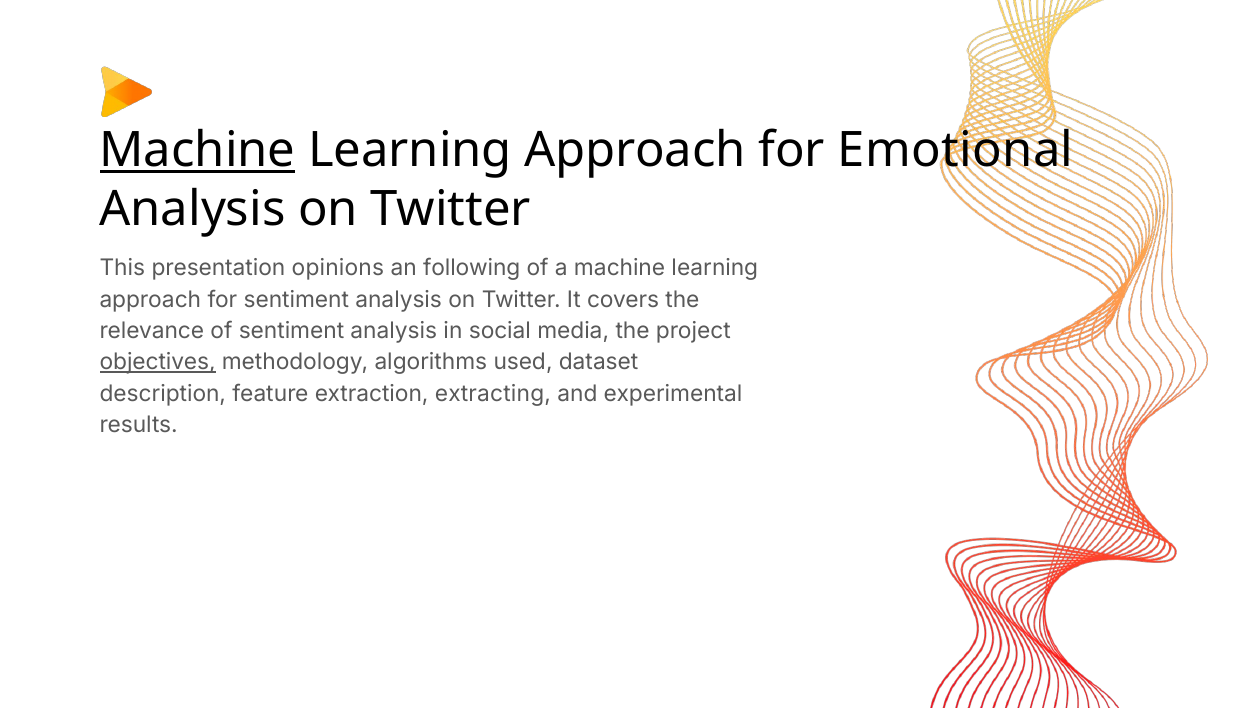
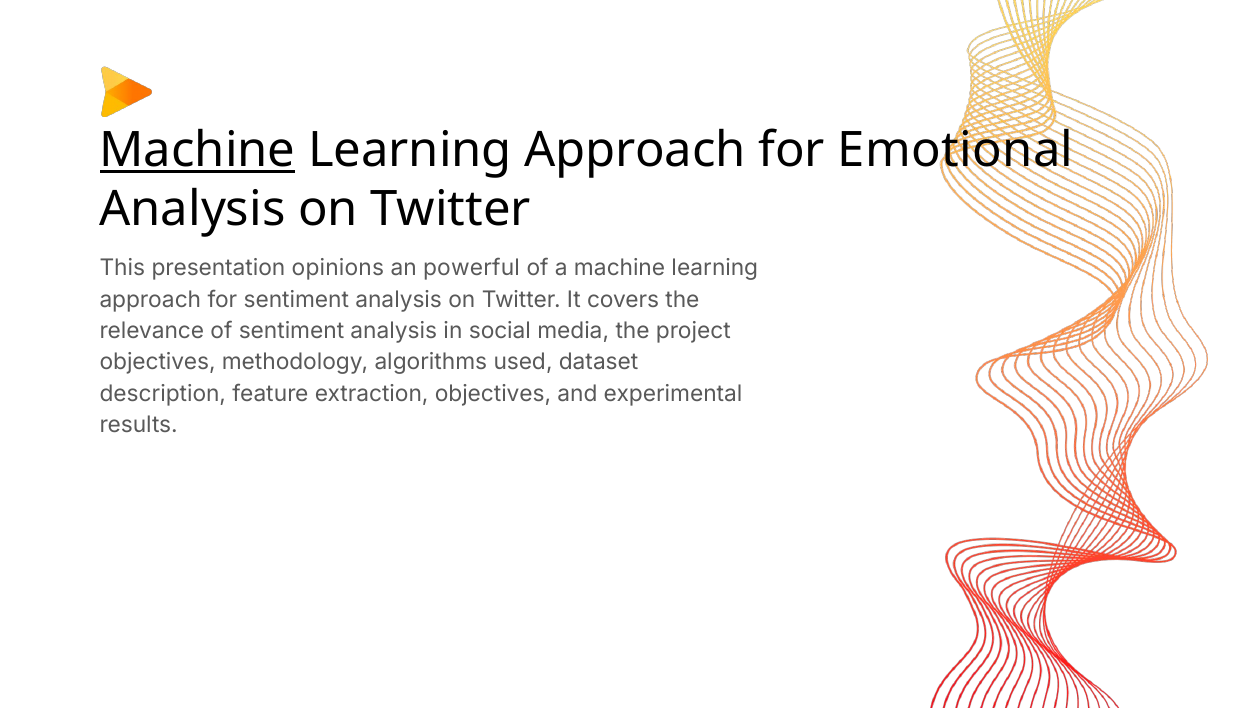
following: following -> powerful (472, 268)
objectives underline: present -> none (158, 362)
extraction extracting: extracting -> objectives (493, 394)
